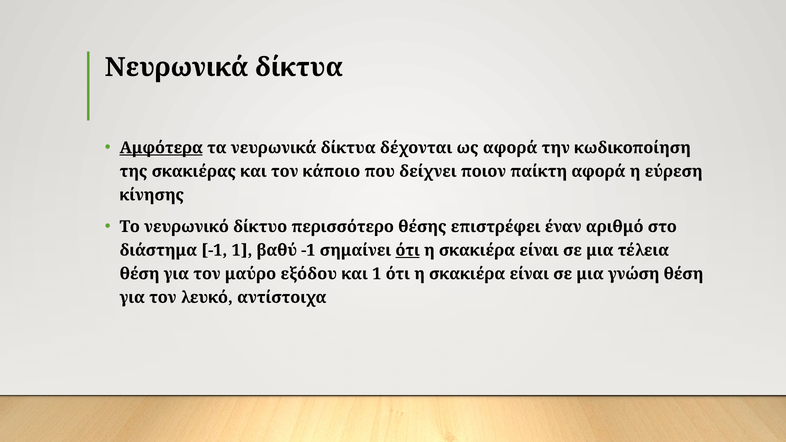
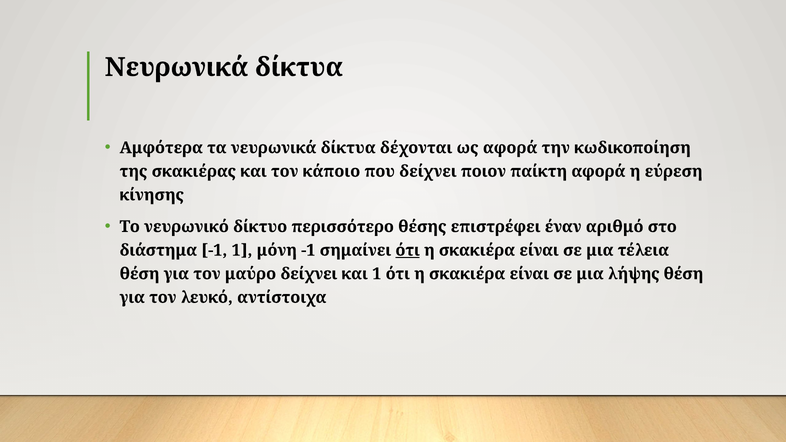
Αμφότερα underline: present -> none (161, 148)
βαθύ: βαθύ -> μόνη (277, 250)
μαύρο εξόδου: εξόδου -> δείχνει (309, 274)
γνώση: γνώση -> λήψης (634, 274)
